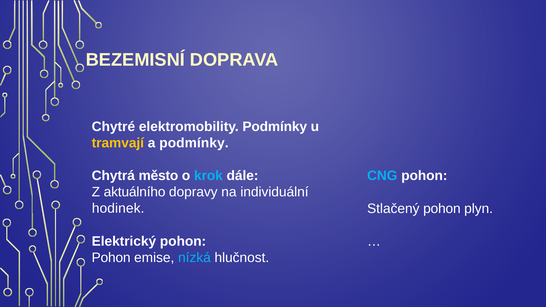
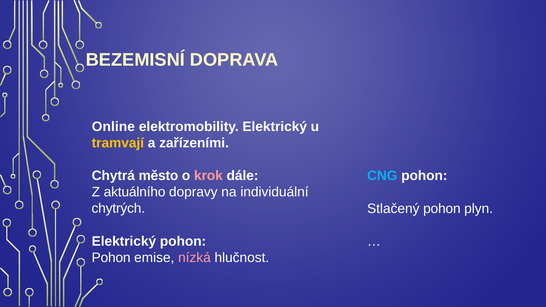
Chytré: Chytré -> Online (113, 127)
elektromobility Podmínky: Podmínky -> Elektrický (275, 127)
a podmínky: podmínky -> zařízeními (194, 143)
krok colour: light blue -> pink (208, 176)
hodinek: hodinek -> chytrých (118, 209)
nízká colour: light blue -> pink (194, 258)
